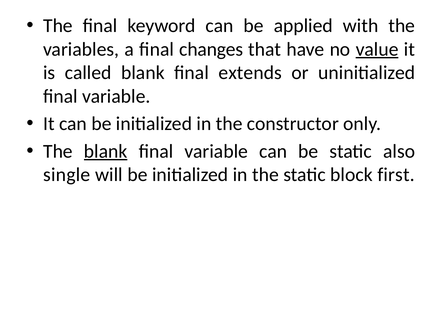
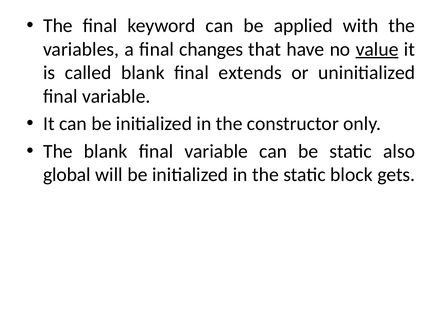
blank underline: present -> none (106, 151)
single: single -> global (67, 175)
first: first -> gets (396, 175)
